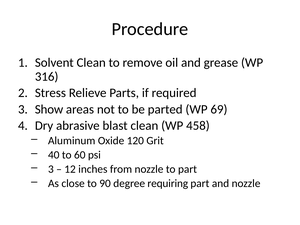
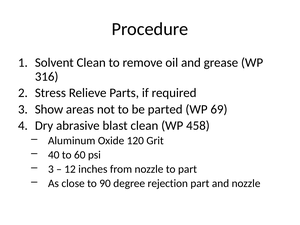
requiring: requiring -> rejection (168, 183)
